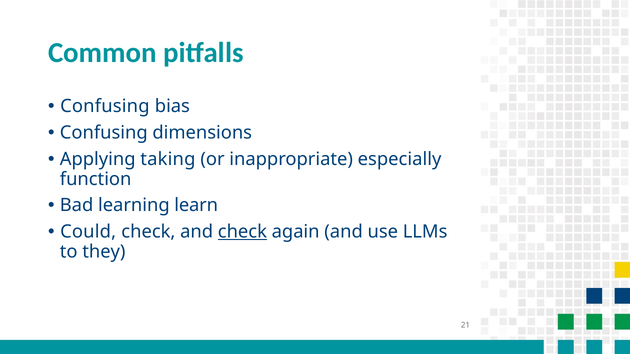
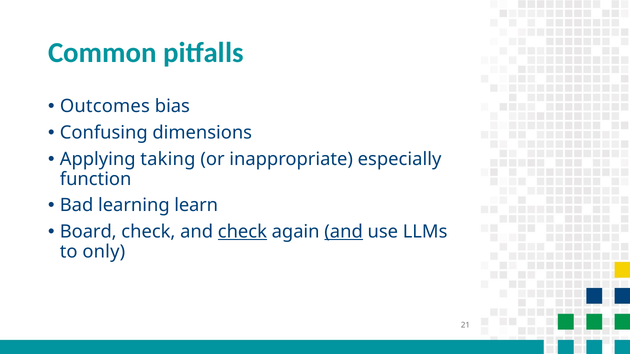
Confusing: Confusing -> Outcomes (105, 107)
Could: Could -> Board (88, 232)
and underline: none -> present (344, 232)
they: they -> only (104, 252)
